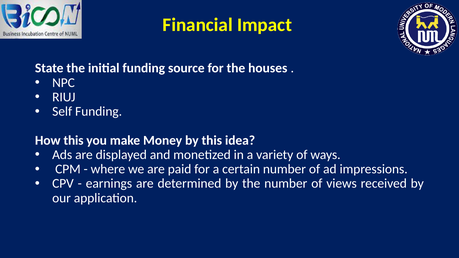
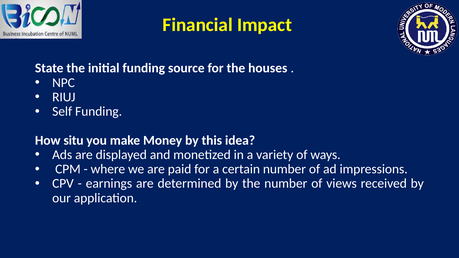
How this: this -> situ (74, 140)
